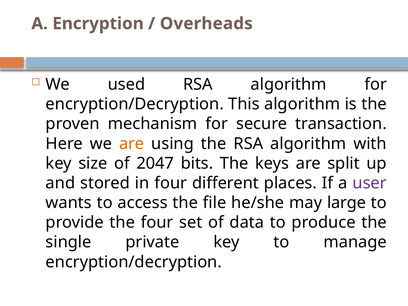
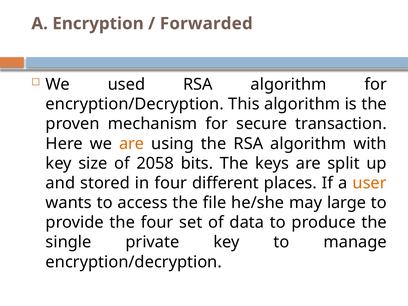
Overheads: Overheads -> Forwarded (206, 24)
2047: 2047 -> 2058 (155, 163)
user colour: purple -> orange (370, 183)
